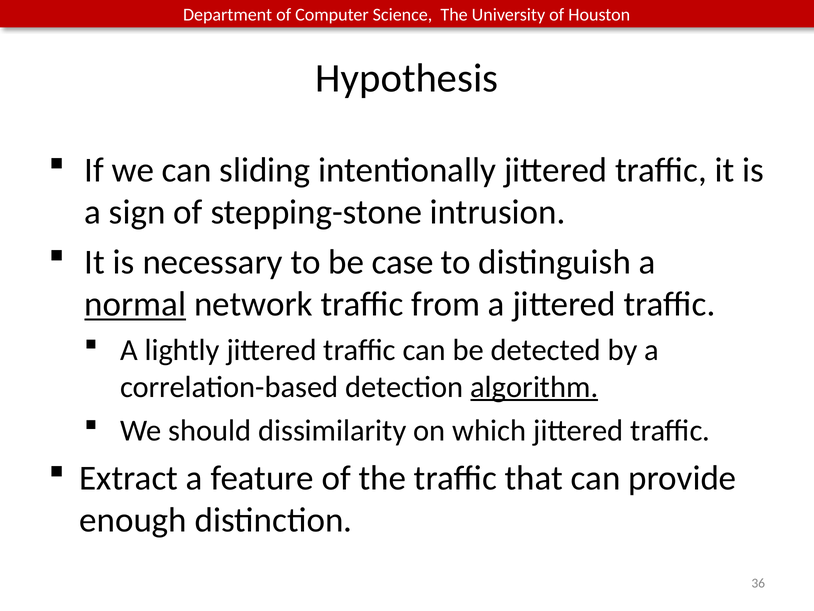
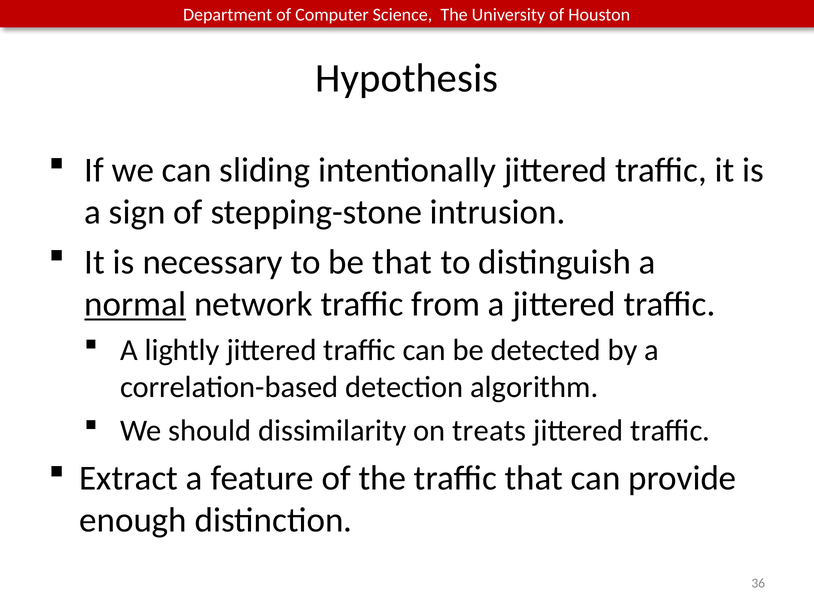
be case: case -> that (402, 262)
algorithm underline: present -> none (534, 387)
which: which -> treats (489, 430)
